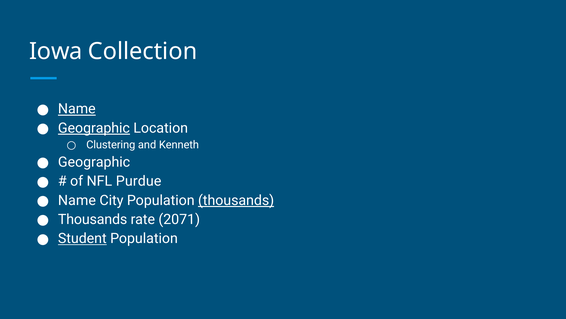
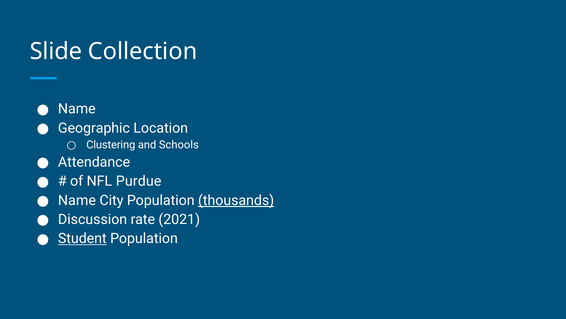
Iowa: Iowa -> Slide (56, 51)
Name underline: present -> none (77, 109)
Geographic underline: present -> none (94, 128)
Kenneth: Kenneth -> Schools (179, 145)
Geographic: Geographic -> Attendance (94, 162)
Thousands: Thousands -> Discussion (93, 219)
2071: 2071 -> 2021 (179, 219)
